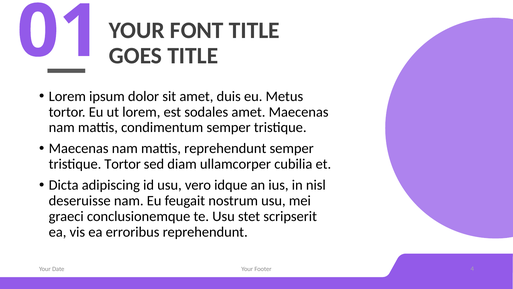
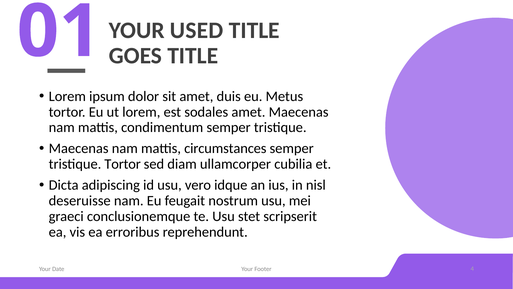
FONT: FONT -> USED (197, 30)
mattis reprehendunt: reprehendunt -> circumstances (225, 148)
